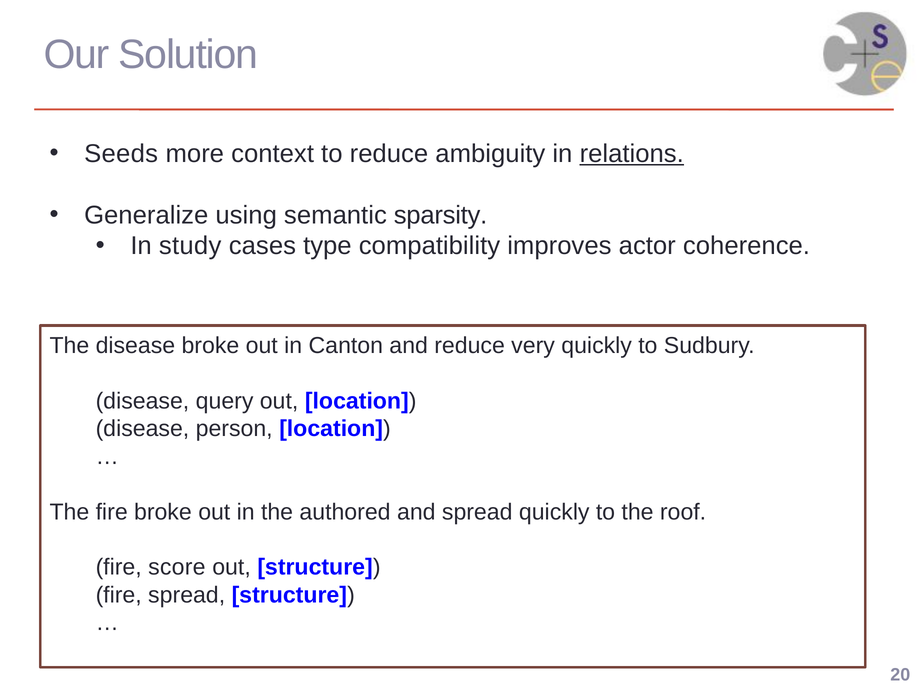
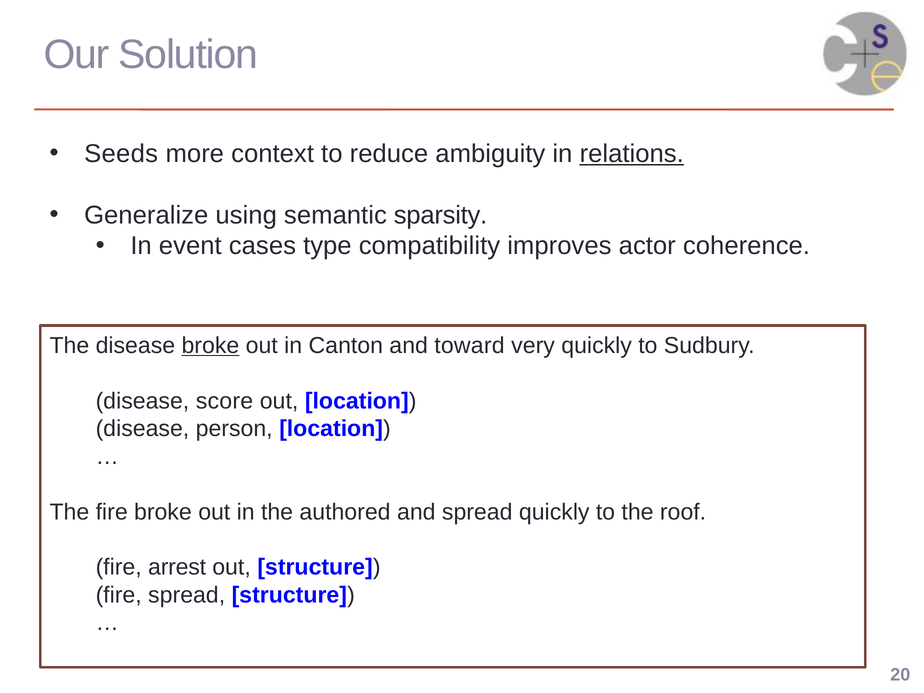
study: study -> event (190, 246)
broke underline: none -> present (210, 346)
and reduce: reduce -> toward (469, 346)
query: query -> score (224, 401)
score: score -> arrest (177, 567)
